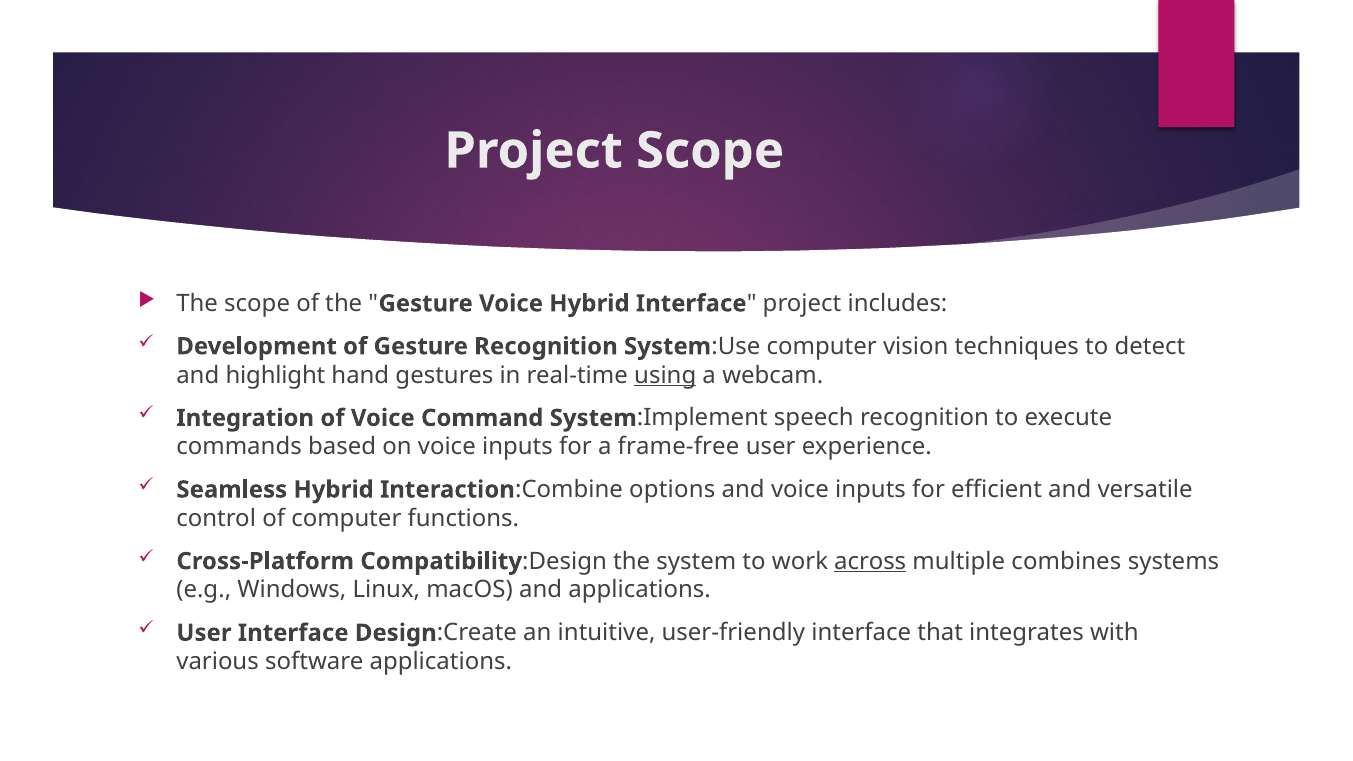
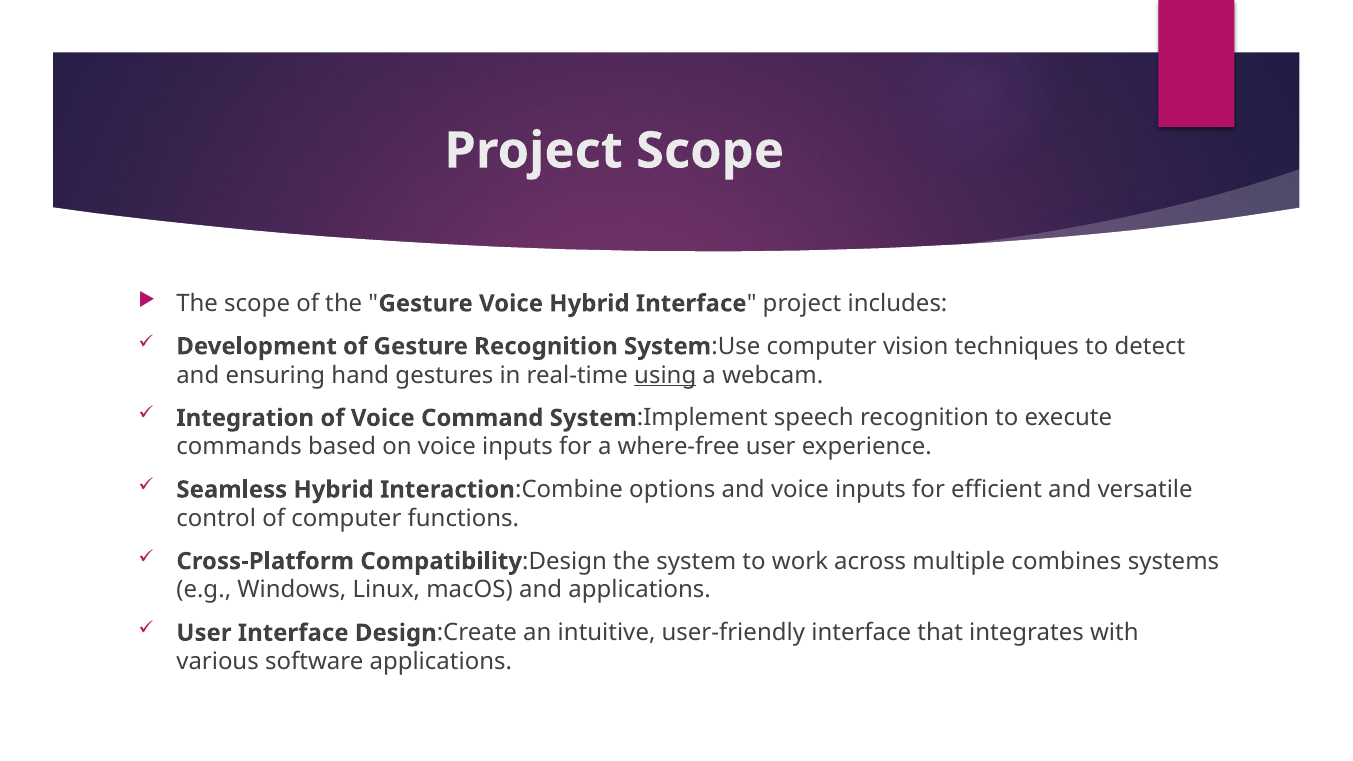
highlight: highlight -> ensuring (275, 375)
frame-free: frame-free -> where-free (679, 447)
across underline: present -> none (870, 561)
